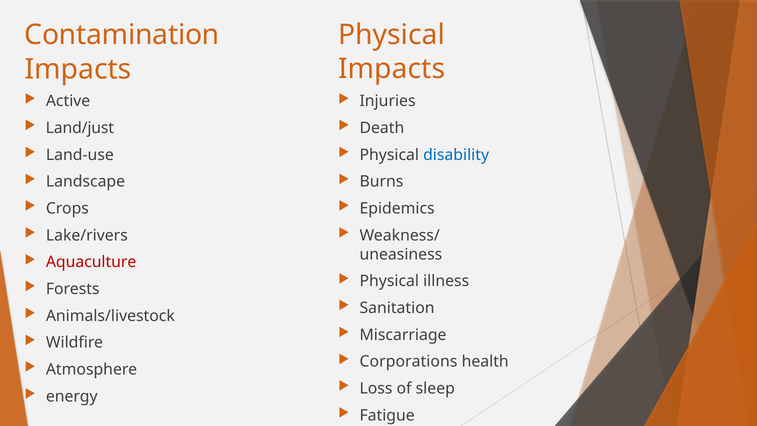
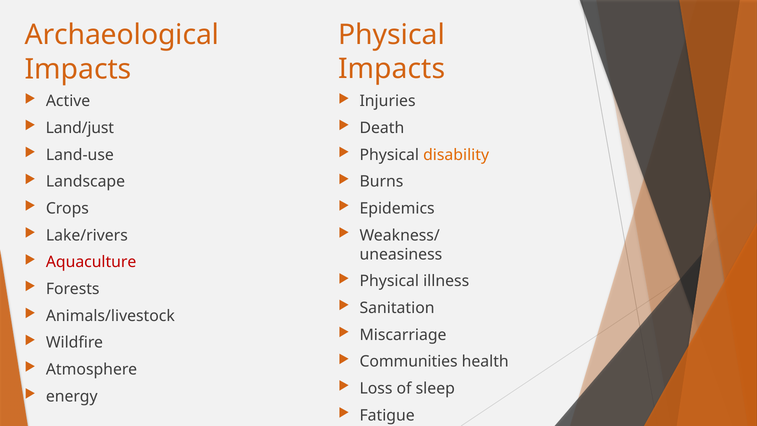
Contamination: Contamination -> Archaeological (122, 35)
disability colour: blue -> orange (456, 155)
Corporations: Corporations -> Communities (409, 362)
